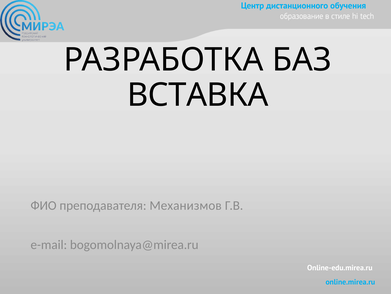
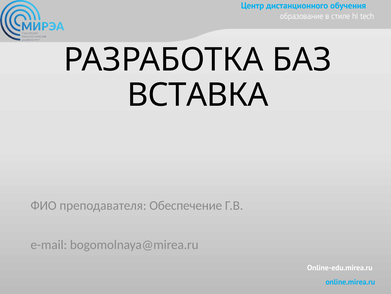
Механизмов: Механизмов -> Обеспечение (186, 205)
